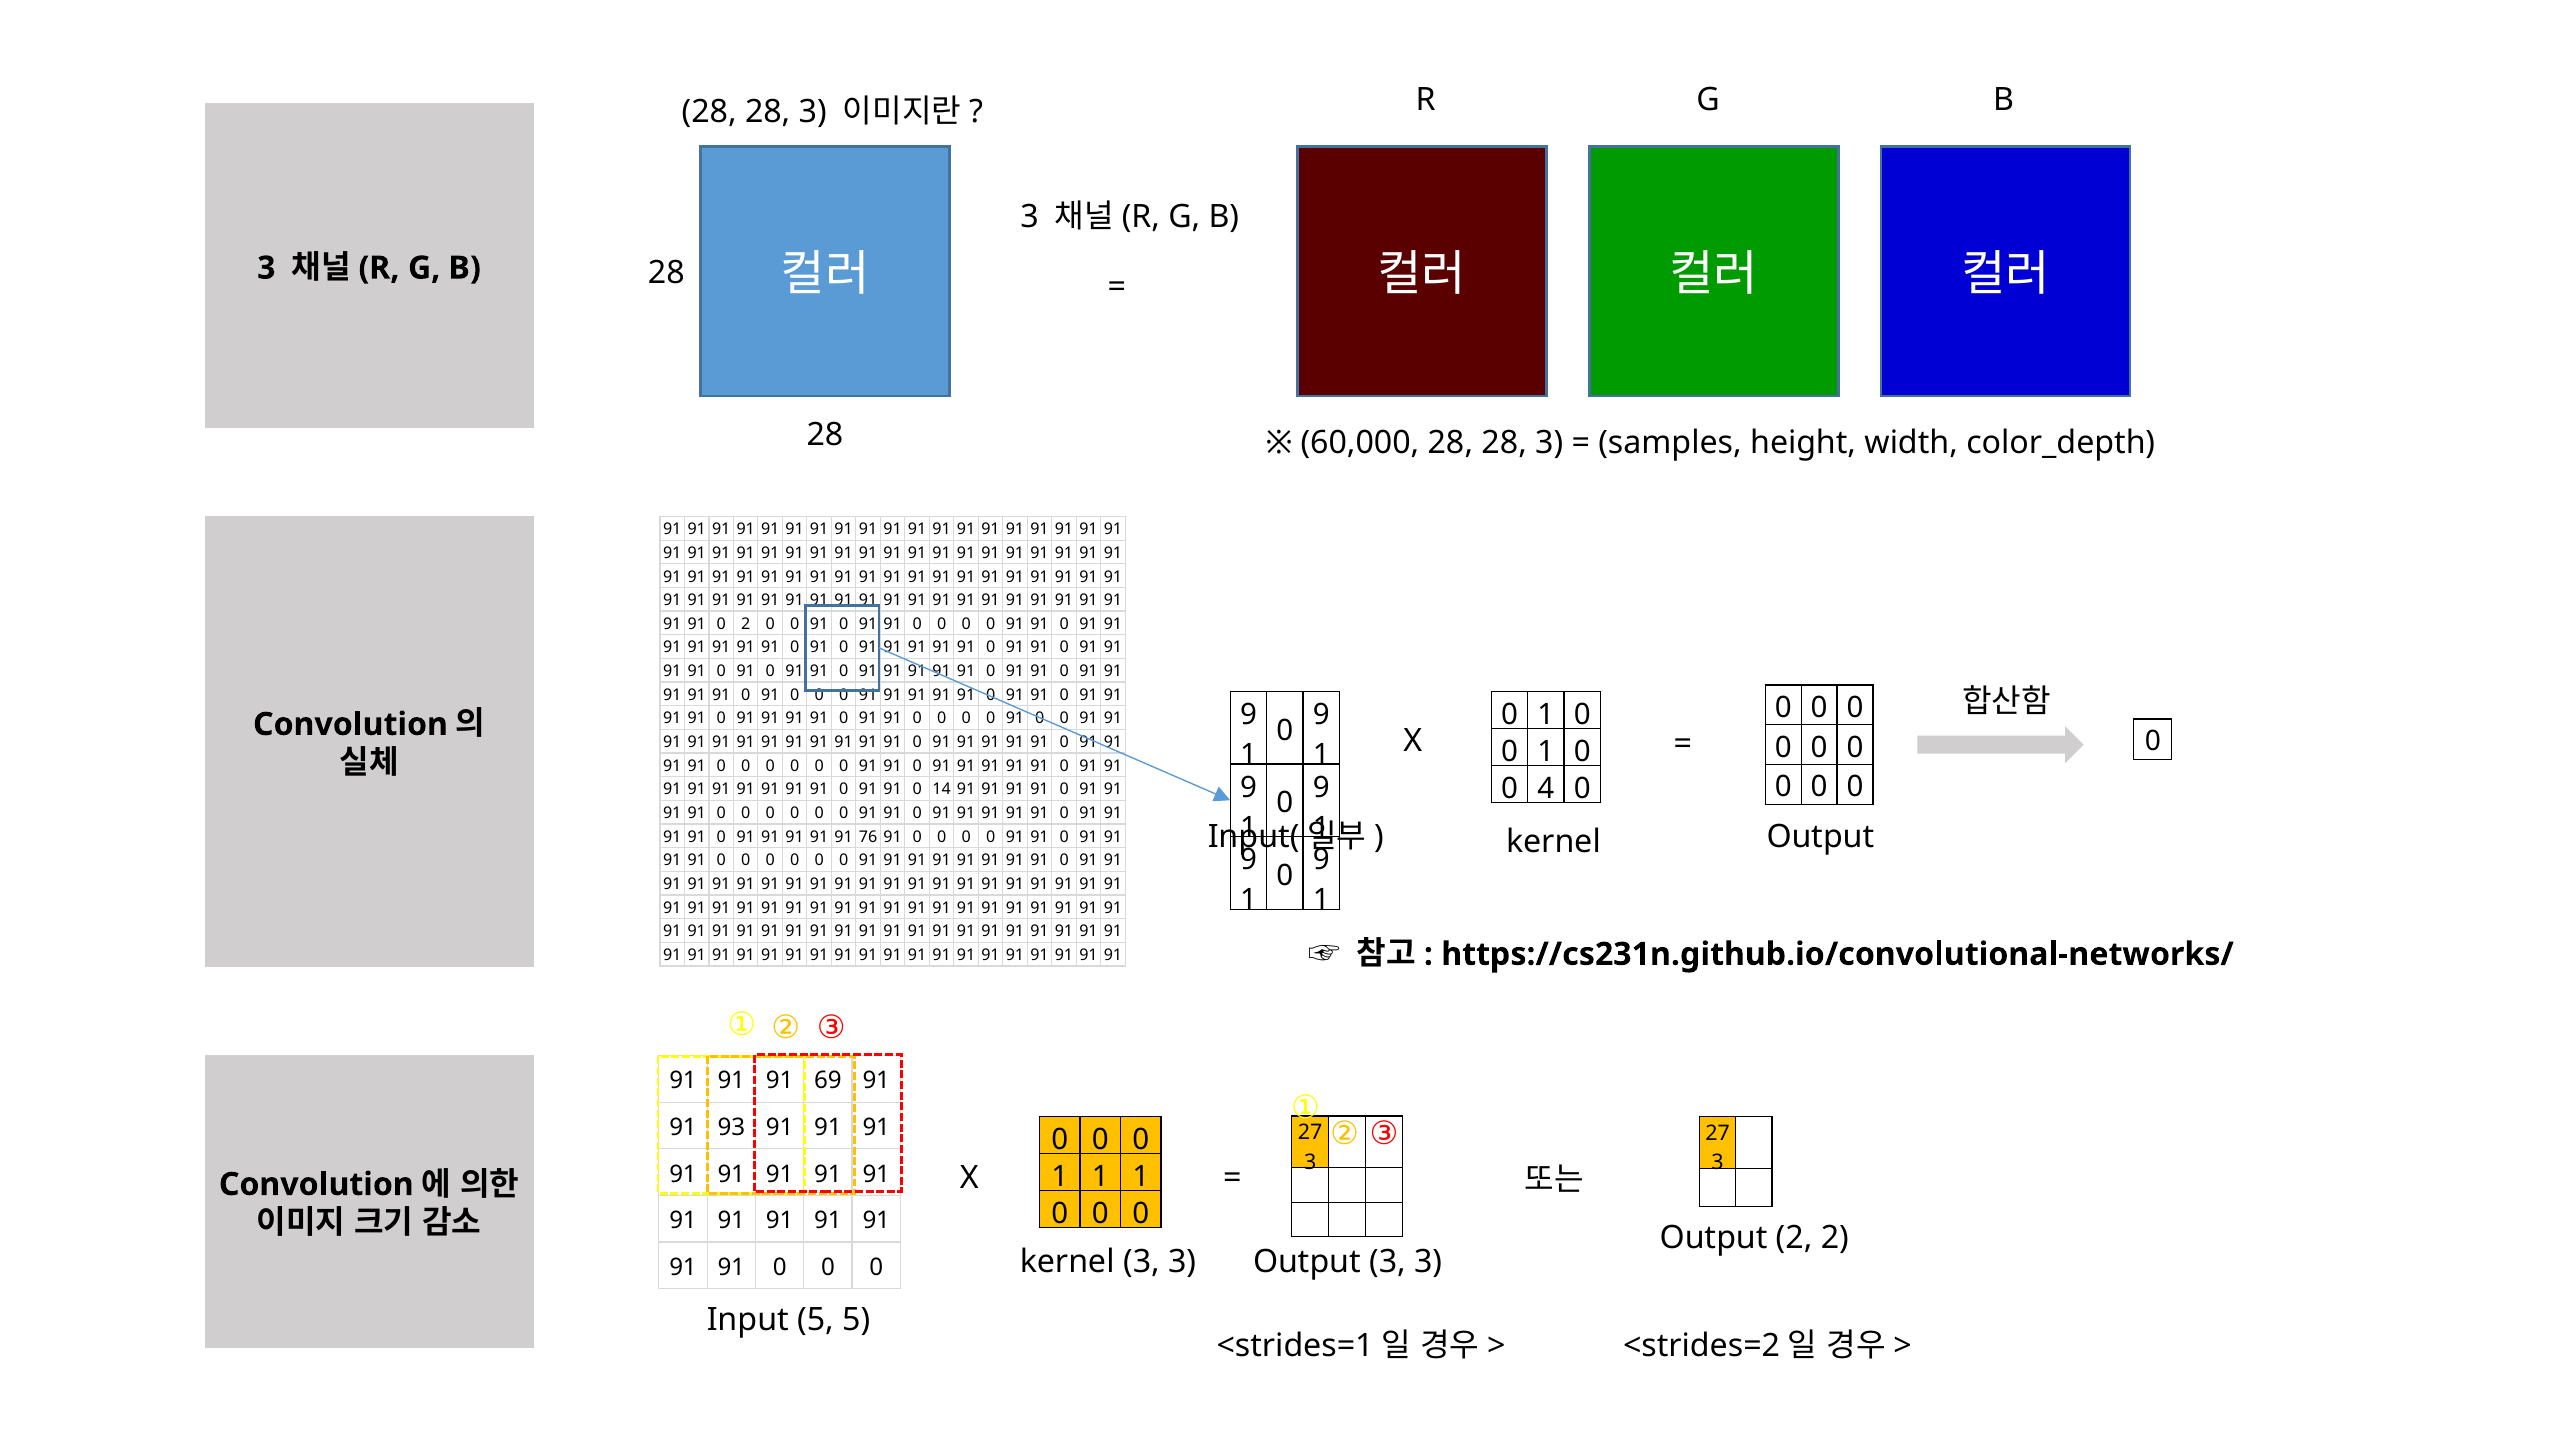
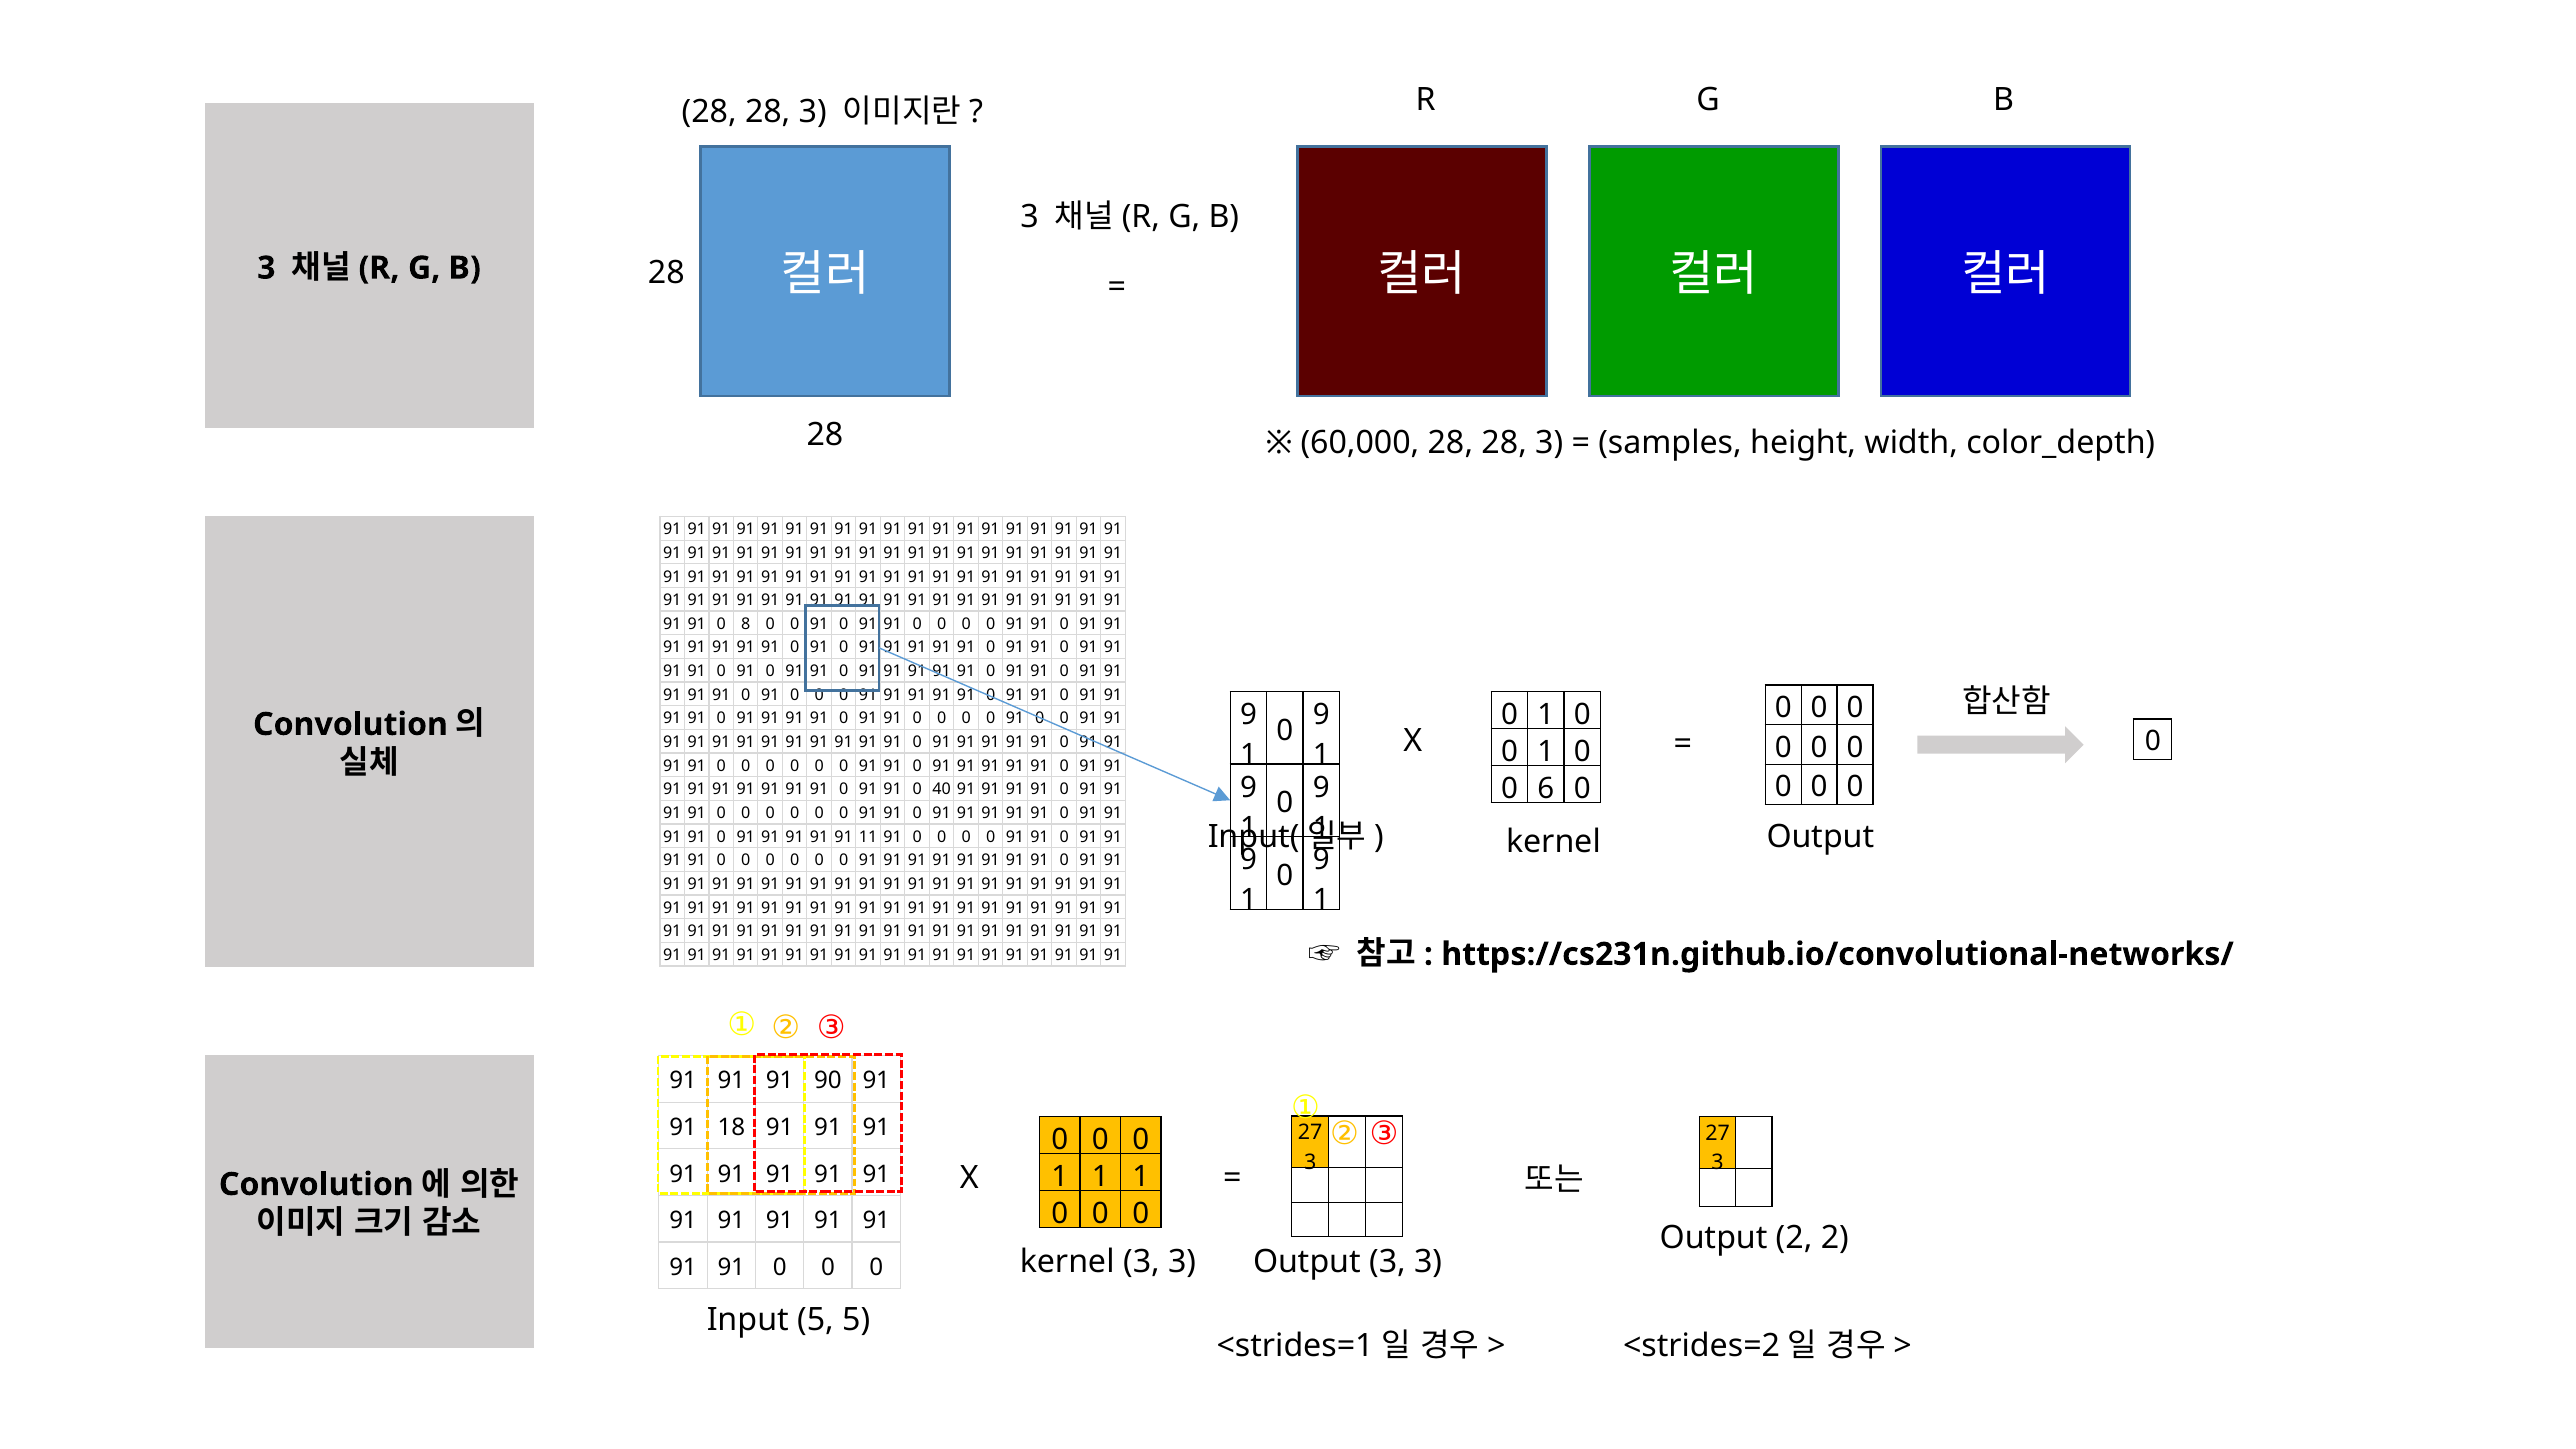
0 2: 2 -> 8 (746, 624)
4: 4 -> 6 (1546, 789)
14: 14 -> 40 (942, 790)
76: 76 -> 11 (868, 837)
69: 69 -> 90 (828, 1081)
93: 93 -> 18 (731, 1128)
